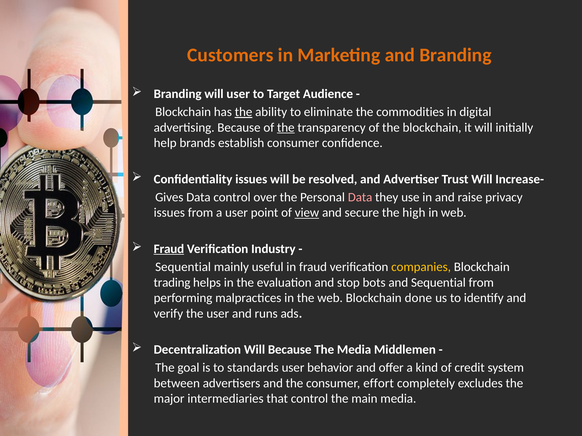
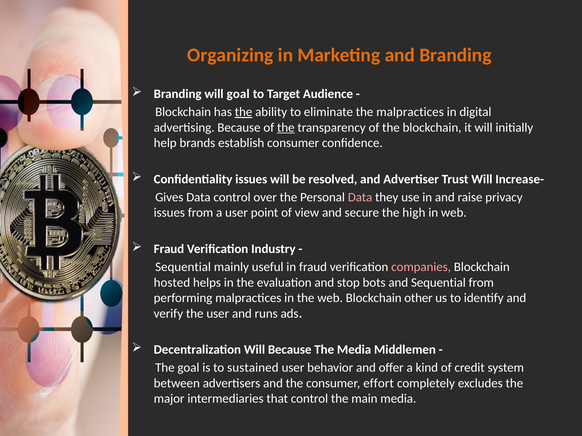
Customers: Customers -> Organizing (230, 55)
will user: user -> goal (238, 94)
the commodities: commodities -> malpractices (410, 112)
view underline: present -> none (307, 213)
Fraud underline: present -> none (169, 249)
companies colour: yellow -> pink (421, 267)
trading: trading -> hosted (172, 283)
done: done -> other (418, 298)
standards: standards -> sustained (253, 368)
